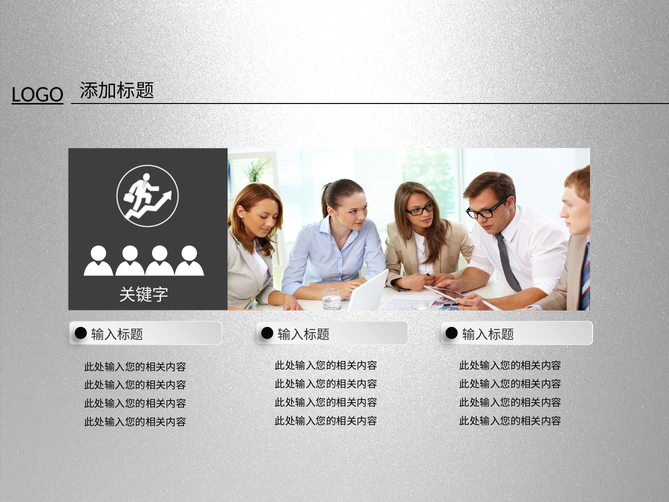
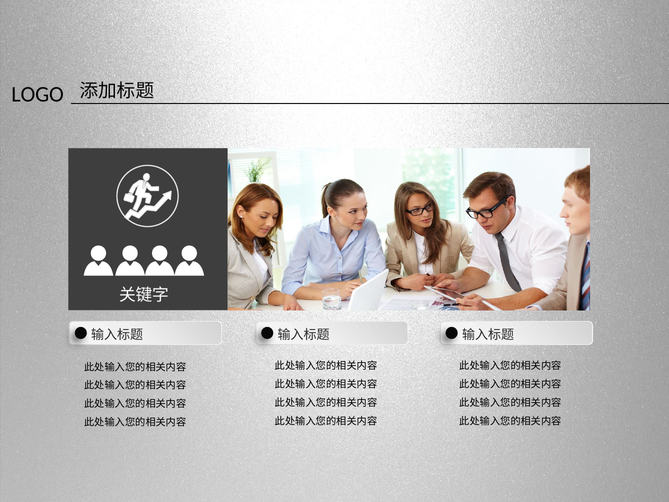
LOGO underline: present -> none (38, 94)
